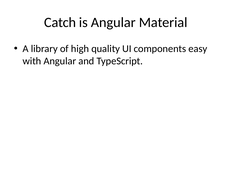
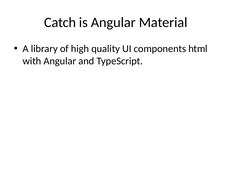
easy: easy -> html (198, 49)
